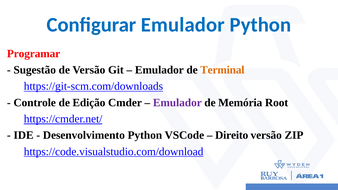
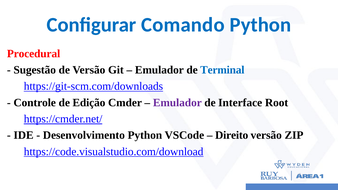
Configurar Emulador: Emulador -> Comando (183, 25)
Programar: Programar -> Procedural (34, 54)
Terminal colour: orange -> blue (222, 70)
Memória: Memória -> Interface (240, 103)
